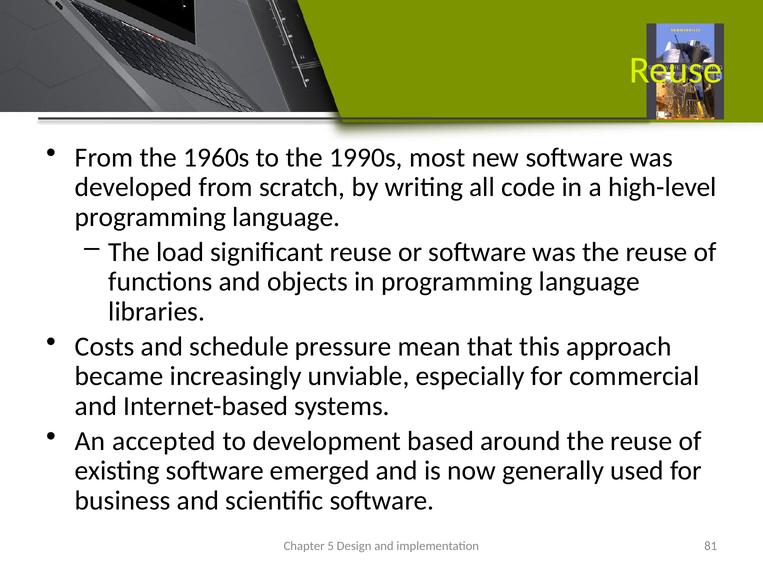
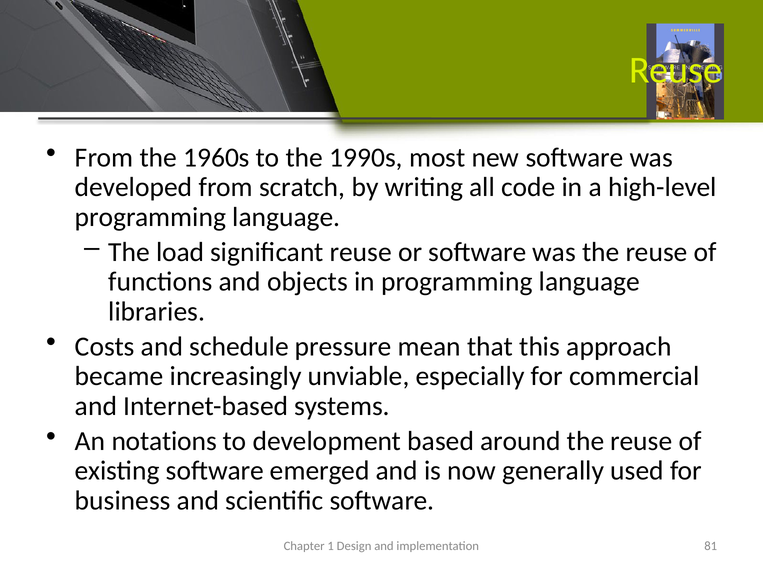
accepted: accepted -> notations (164, 441)
5: 5 -> 1 (331, 546)
